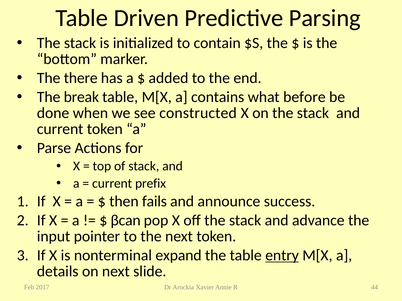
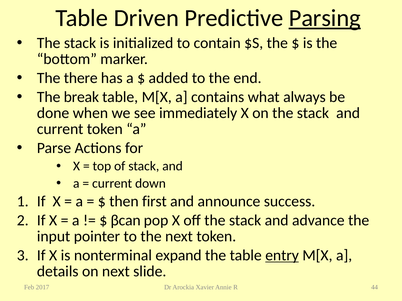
Parsing underline: none -> present (325, 18)
before: before -> always (304, 97)
constructed: constructed -> immediately (198, 113)
prefix: prefix -> down (150, 184)
fails: fails -> first (154, 202)
